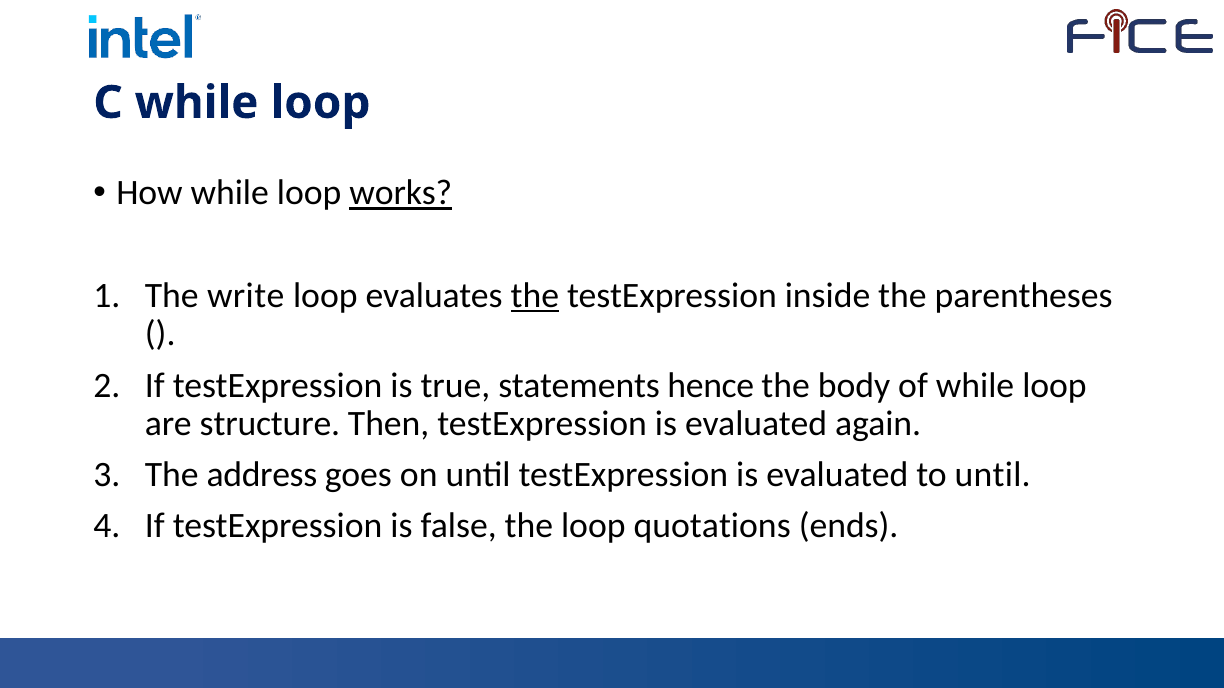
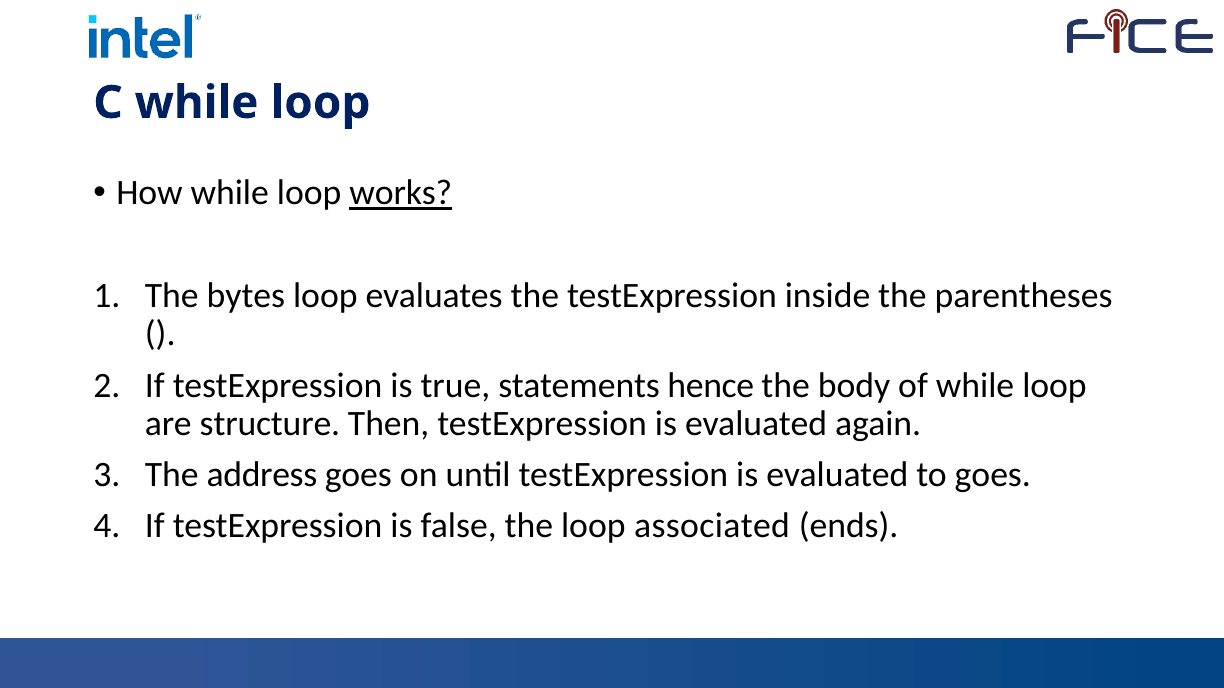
write: write -> bytes (246, 296)
the underline: present -> none (535, 296)
to until: until -> goes (993, 475)
quotations: quotations -> associated (712, 527)
